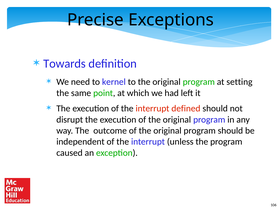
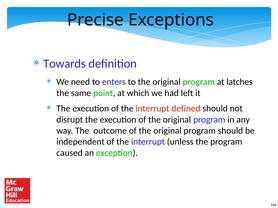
kernel: kernel -> enters (114, 82)
setting: setting -> latches (240, 82)
